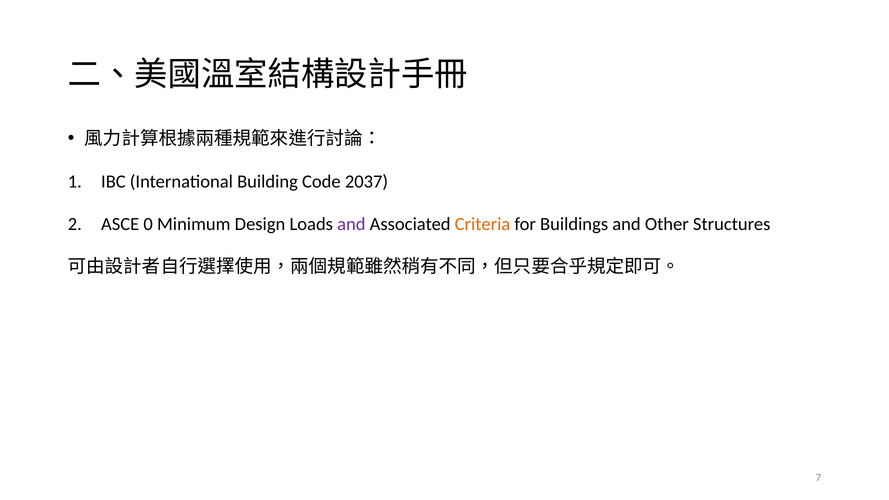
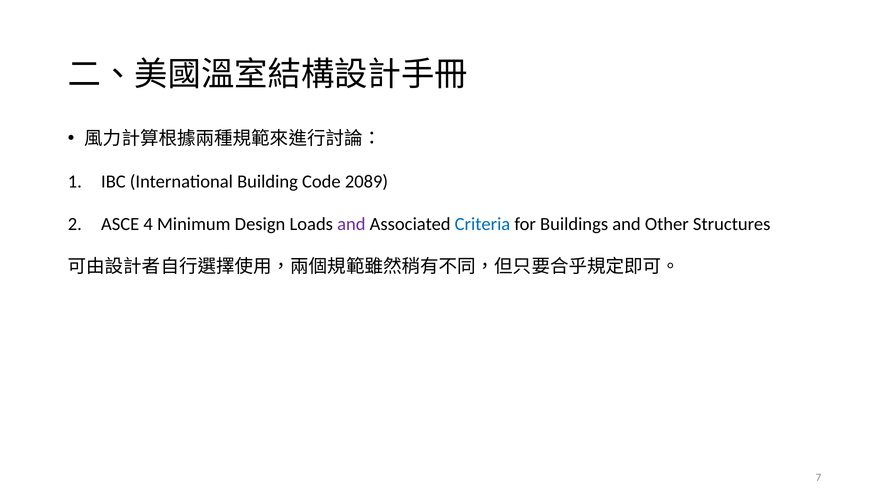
2037: 2037 -> 2089 (366, 181)
0: 0 -> 4 (148, 224)
Criteria colour: orange -> blue (482, 224)
